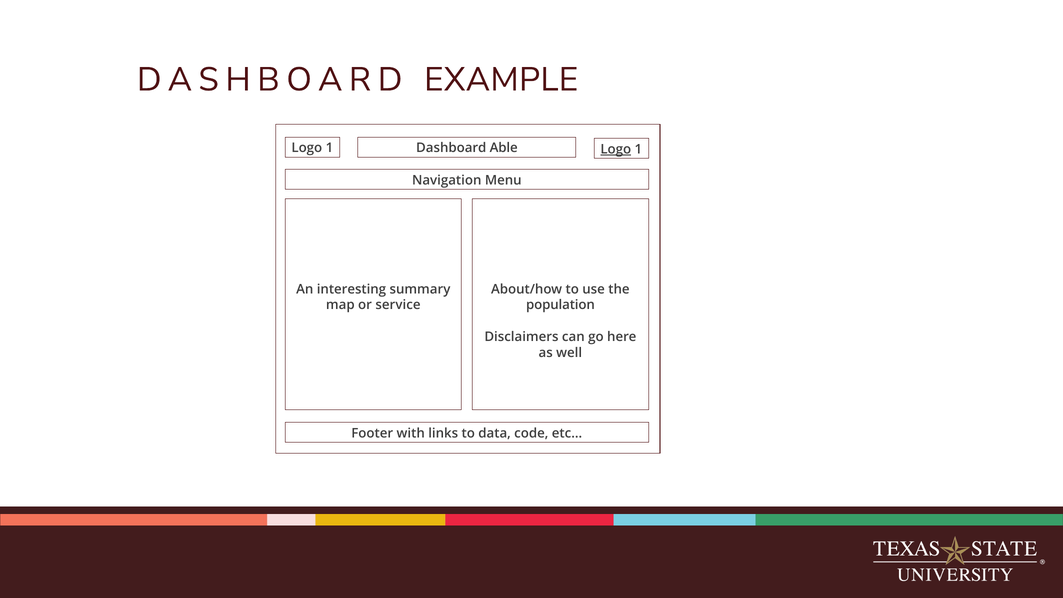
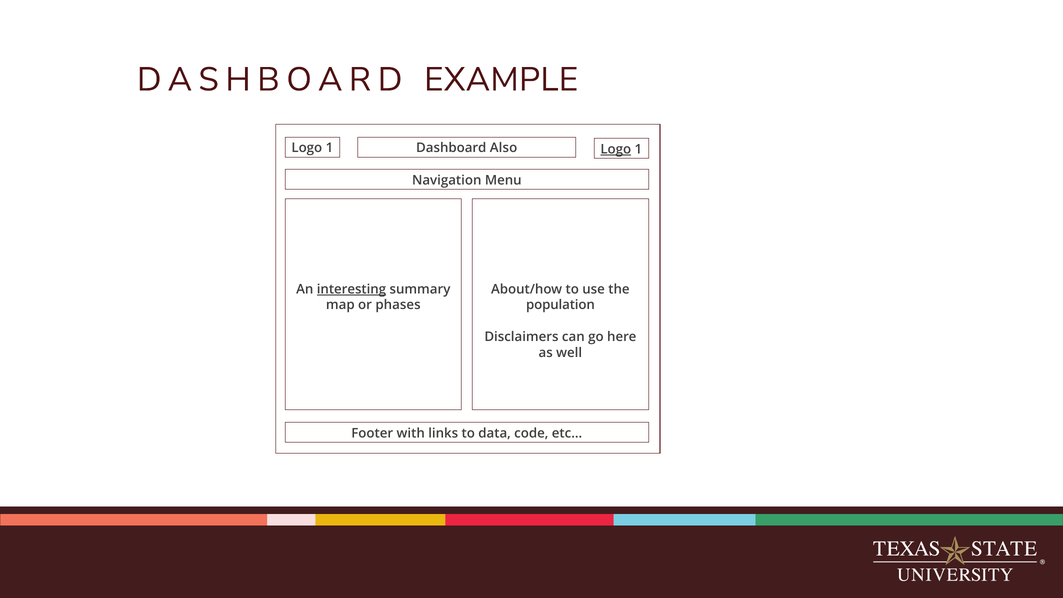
Able: Able -> Also (504, 148)
interesting underline: none -> present (351, 289)
service: service -> phases (398, 305)
